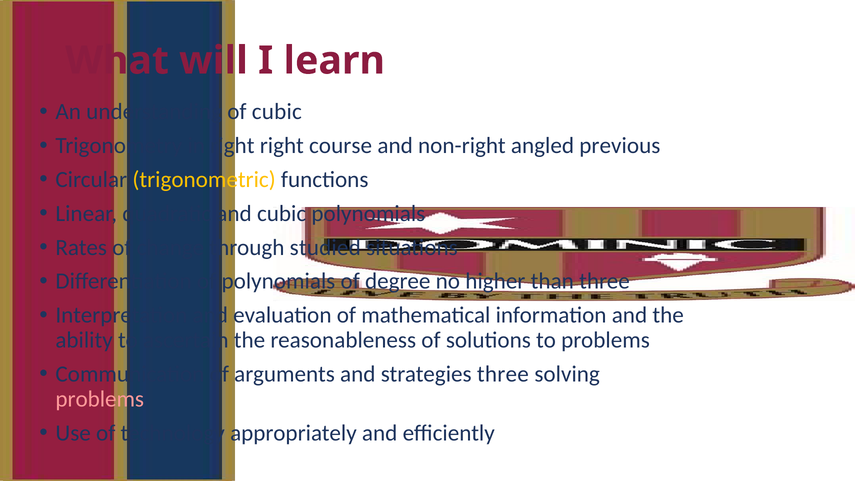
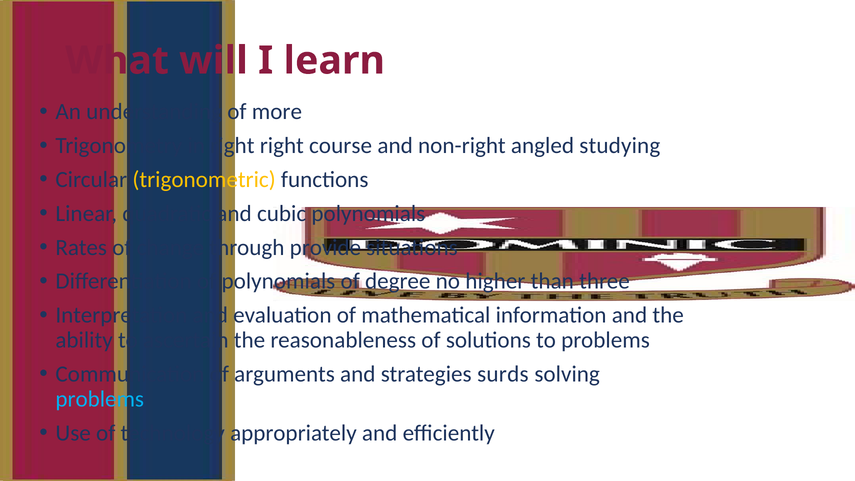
of cubic: cubic -> more (277, 112)
previous: previous -> studying (620, 146)
studied: studied -> provide (325, 247)
strategies three: three -> surds (503, 374)
problems colour: pink -> light blue (100, 399)
